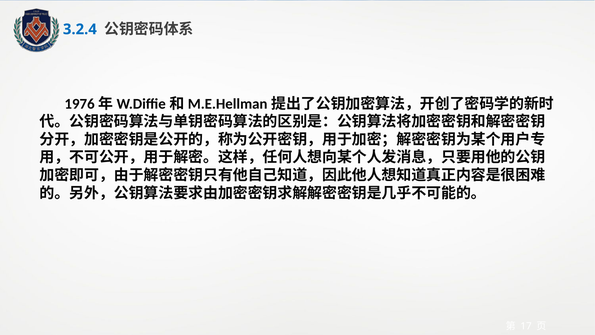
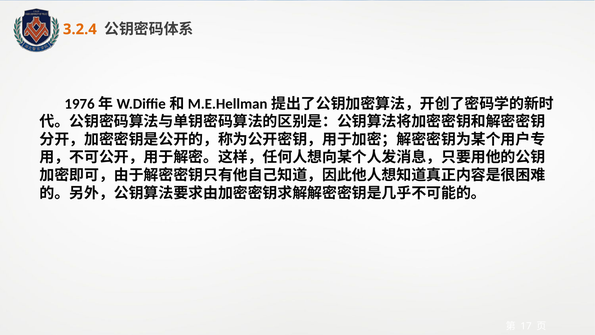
3.2.4 colour: blue -> orange (80, 29)
